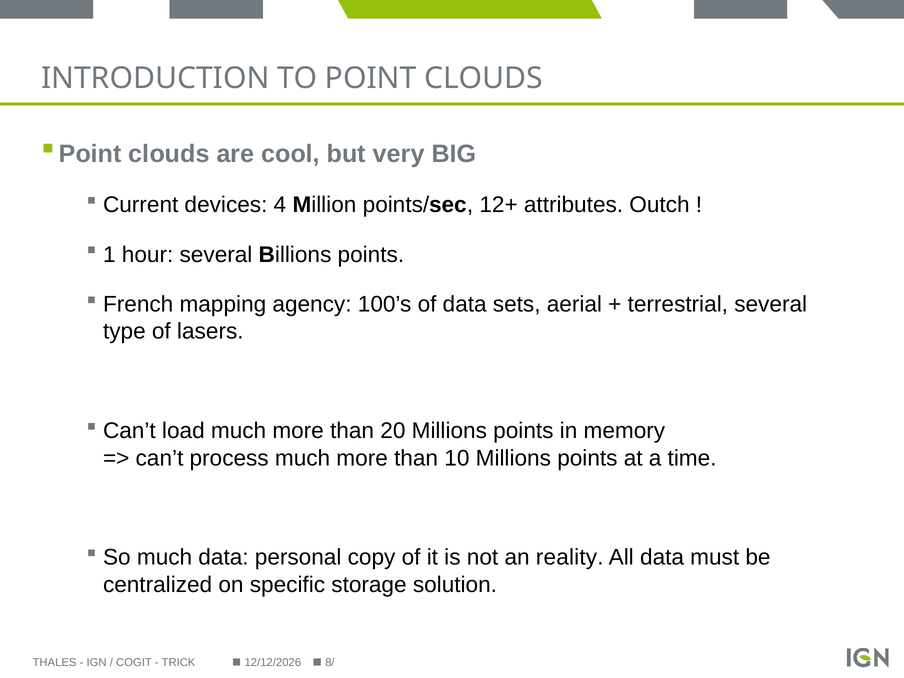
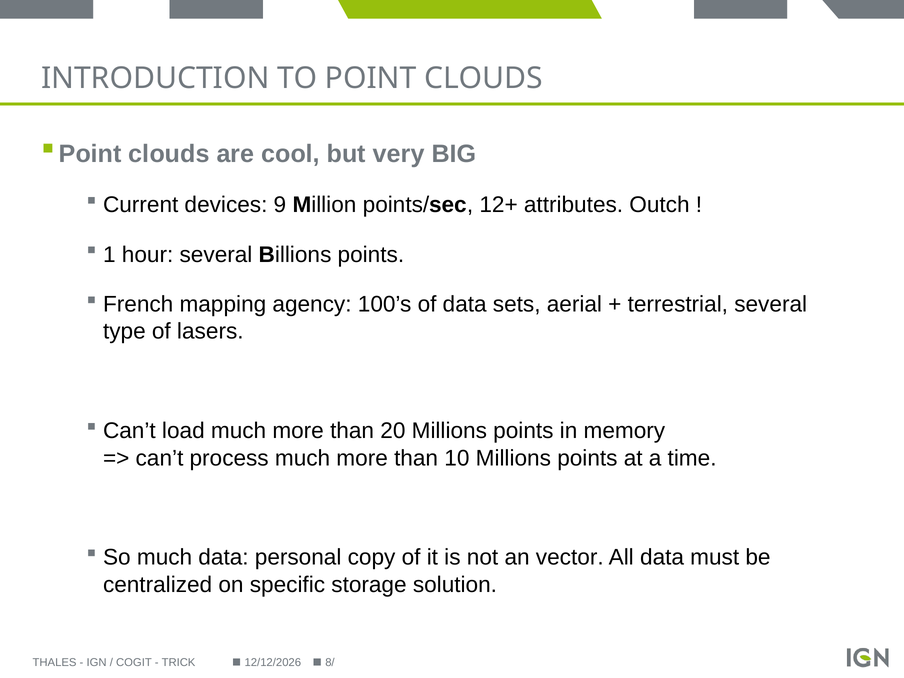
4: 4 -> 9 (280, 205)
reality: reality -> vector (570, 558)
